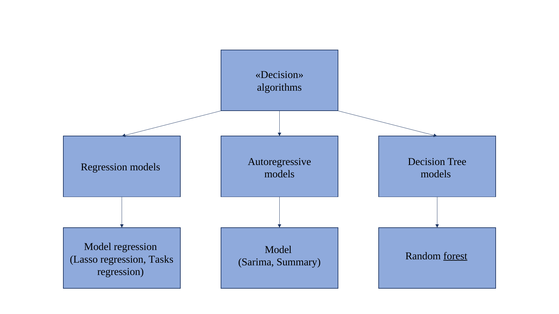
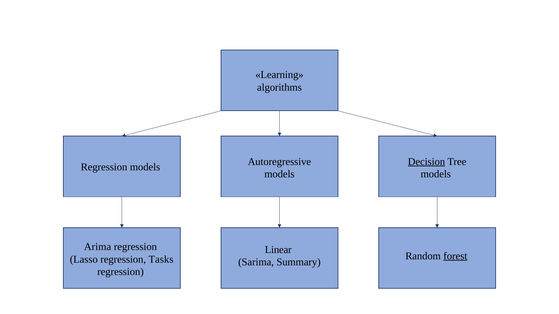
Decision: Decision -> Learning (279, 75)
Decision underline: none -> present (427, 162)
Model: Model -> Arima (98, 247)
Model: Model -> Linear (278, 250)
